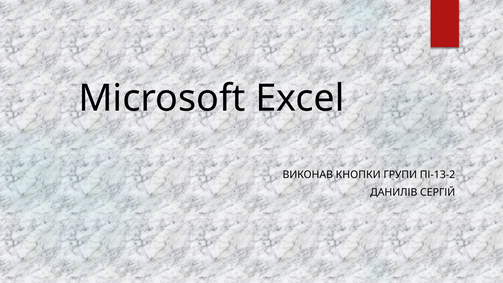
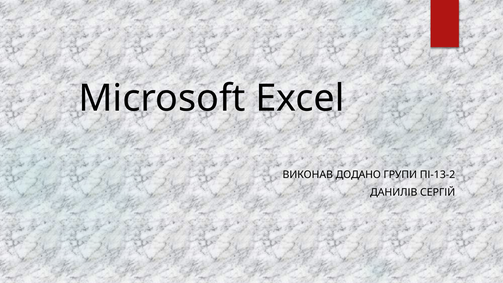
КНОПКИ: КНОПКИ -> ДОДАНО (358, 175)
